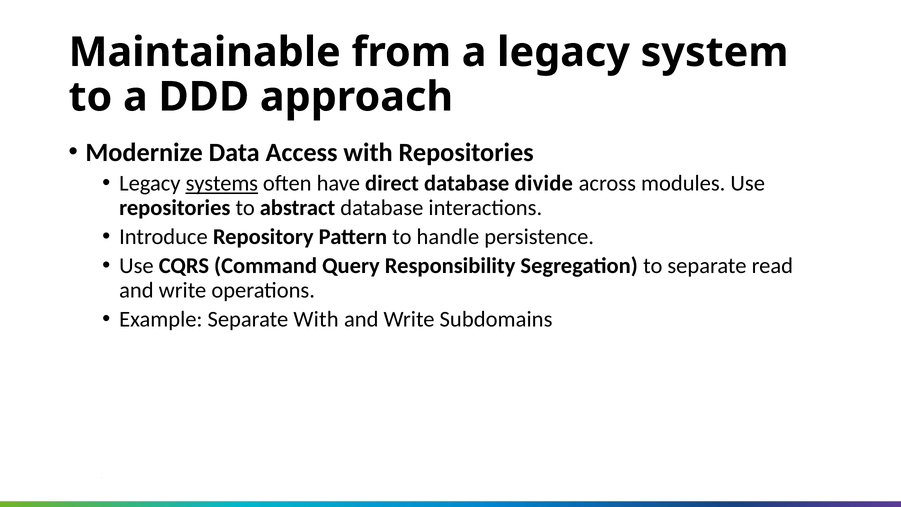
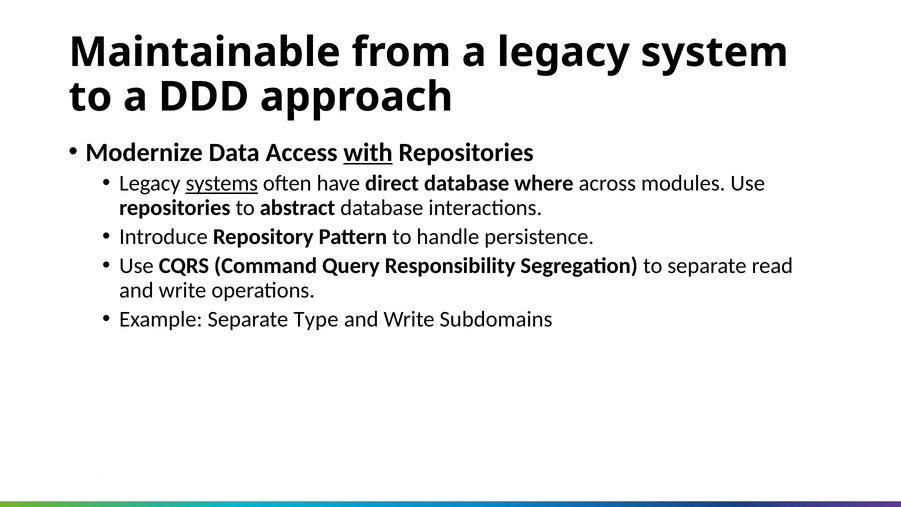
with underline: none -> present (368, 152)
divide: divide -> where (544, 183)
Separate With: With -> Type (316, 319)
